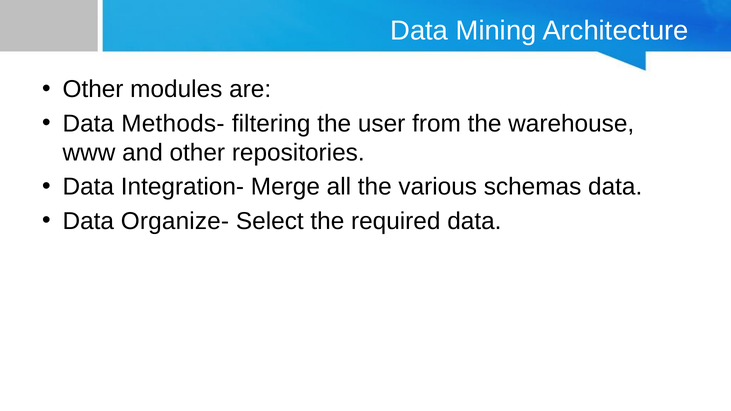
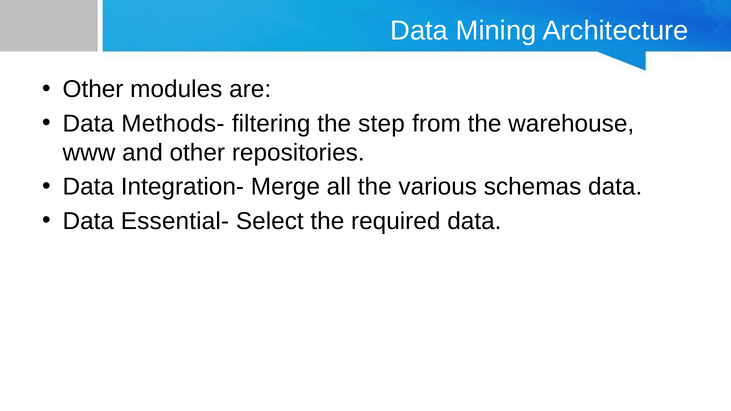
user: user -> step (382, 124)
Organize-: Organize- -> Essential- (175, 221)
